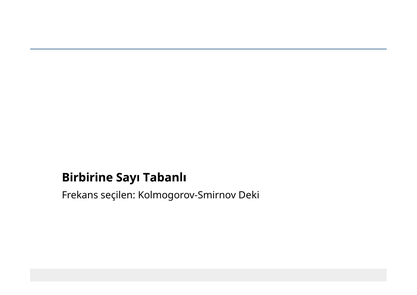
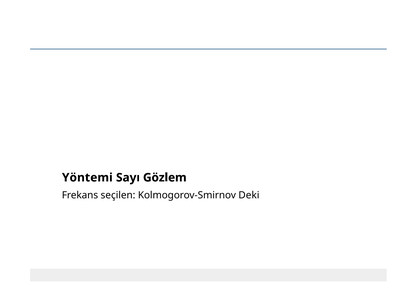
Birbirine: Birbirine -> Yöntemi (87, 177)
Tabanlı: Tabanlı -> Gözlem (165, 177)
